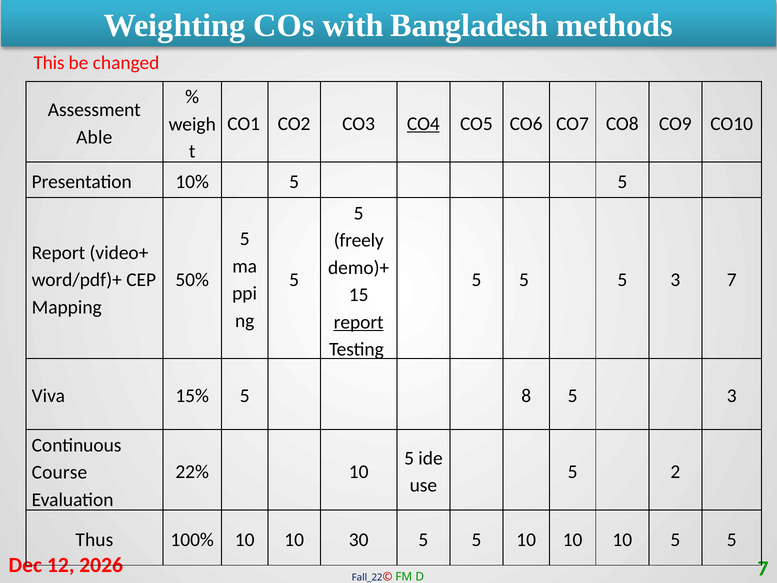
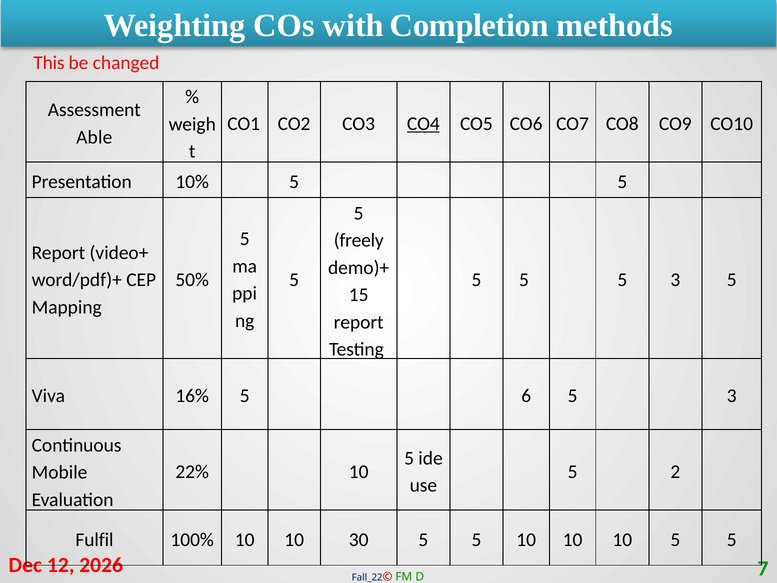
Bangladesh: Bangladesh -> Completion (469, 25)
3 7: 7 -> 5 (732, 280)
report underline: present -> none (359, 322)
15%: 15% -> 16% (192, 396)
8: 8 -> 6 (526, 396)
Course: Course -> Mobile (60, 472)
Thus: Thus -> Fulfil (94, 539)
